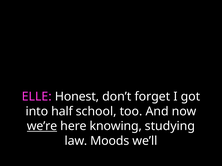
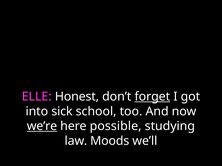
forget underline: none -> present (152, 97)
half: half -> sick (62, 112)
knowing: knowing -> possible (116, 126)
